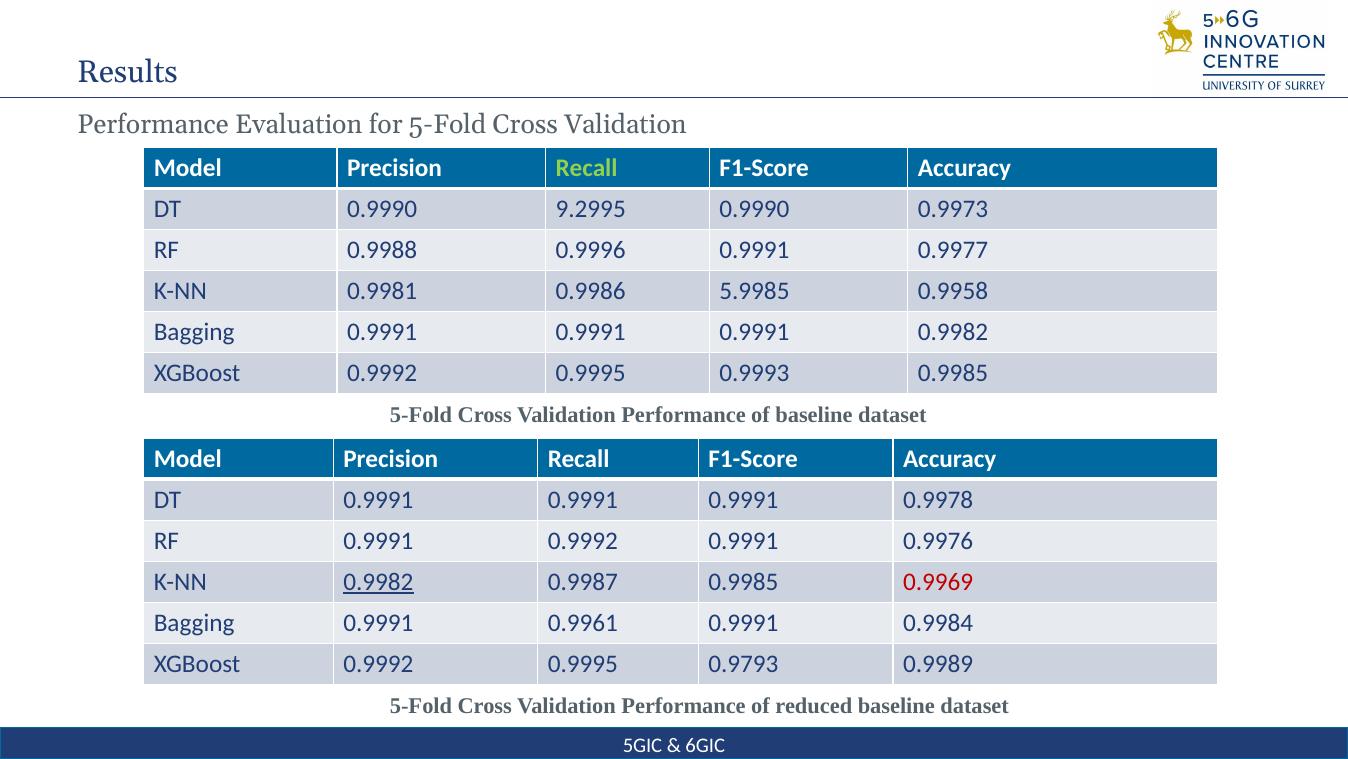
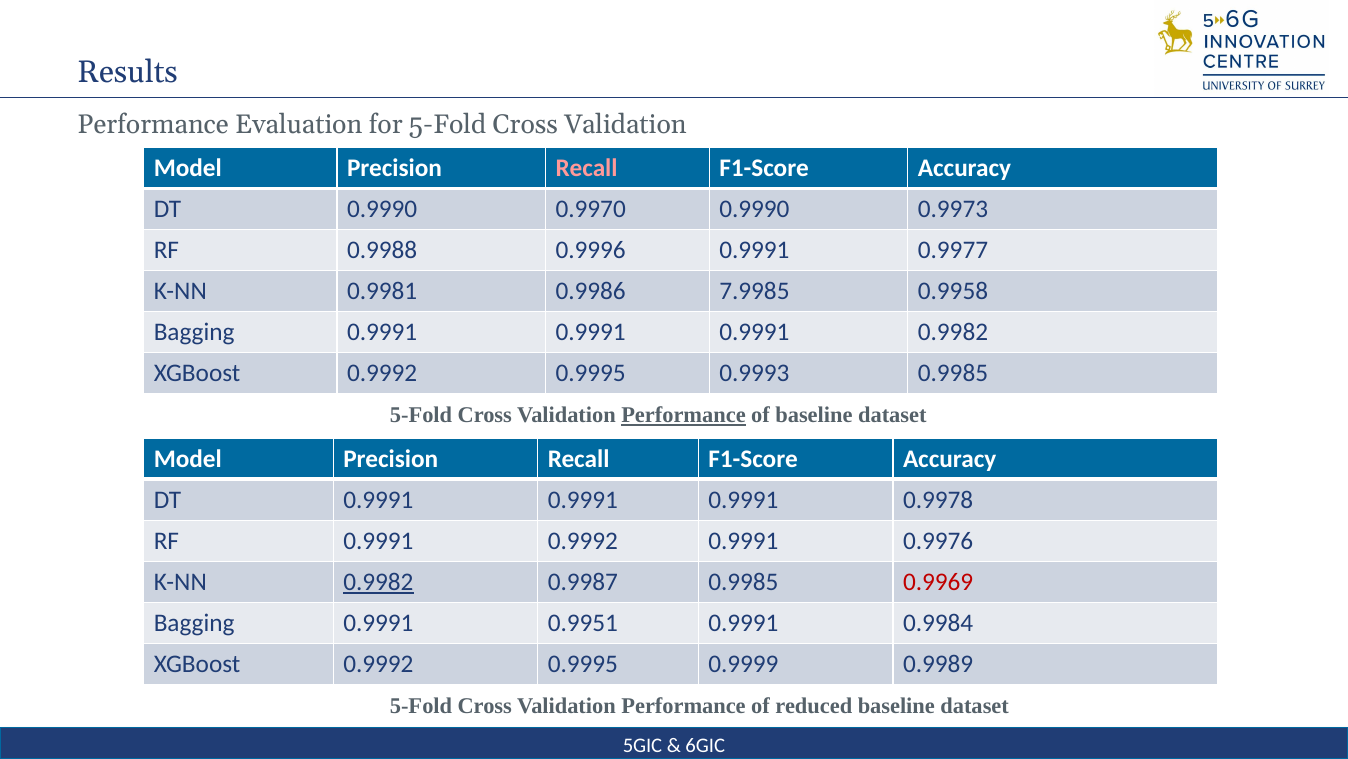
Recall colour: light green -> pink (587, 168)
9.2995: 9.2995 -> 0.9970 (591, 209)
5.9985: 5.9985 -> 7.9985 (754, 291)
Performance underline: none -> present (684, 415)
0.9961: 0.9961 -> 0.9951 (583, 622)
0.9793: 0.9793 -> 0.9999 (743, 663)
